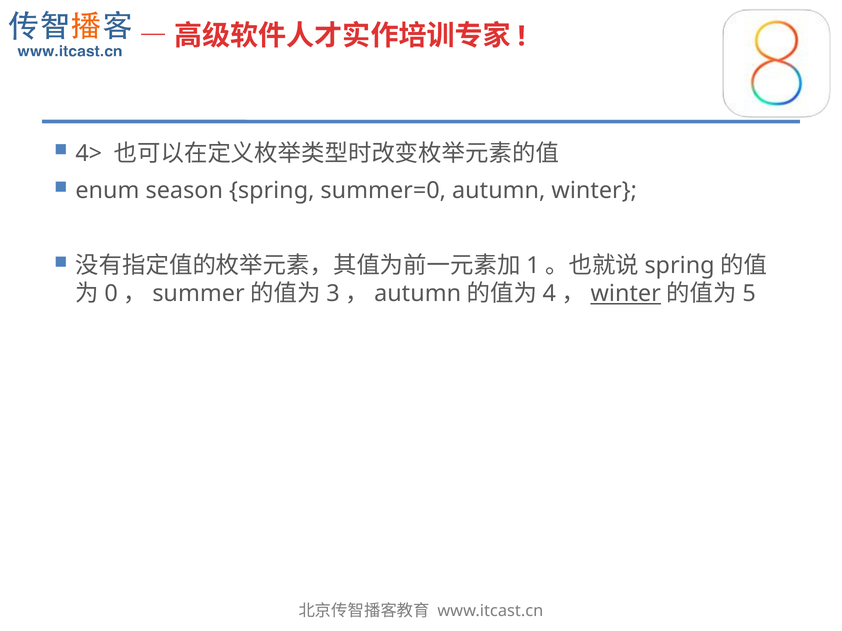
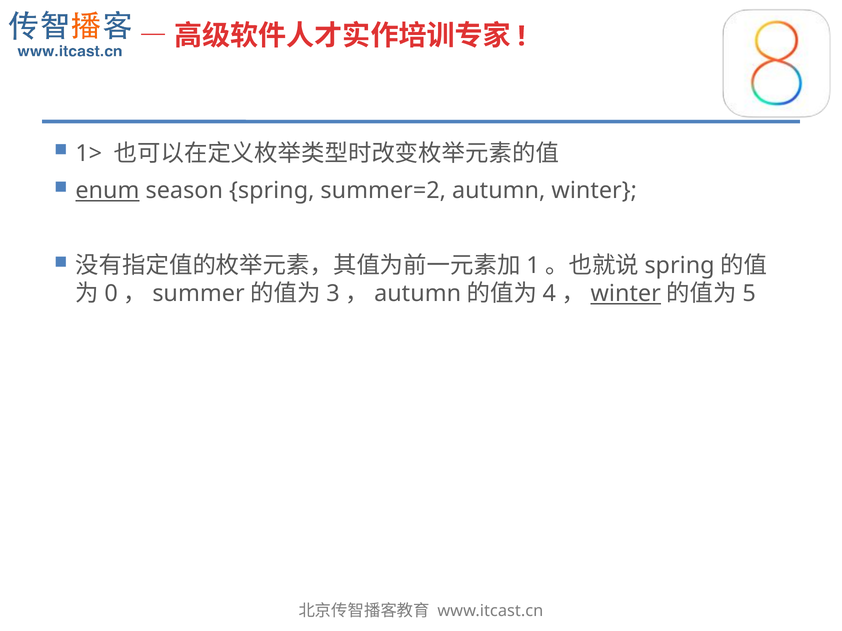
4>: 4> -> 1> (89, 153)
enum underline: none -> present (107, 191)
summer=0: summer=0 -> summer=2 (383, 191)
